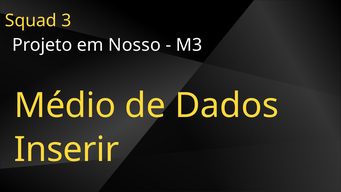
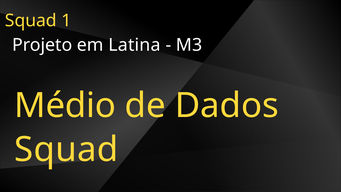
3: 3 -> 1 (66, 21)
Nosso: Nosso -> Latina (134, 45)
Inserir: Inserir -> Squad (66, 149)
